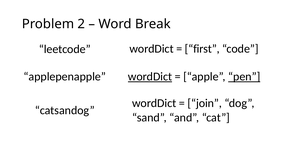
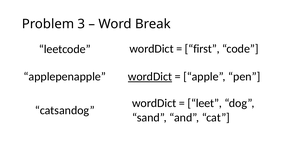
2: 2 -> 3 (81, 24)
pen underline: present -> none (244, 77)
join: join -> leet (205, 104)
